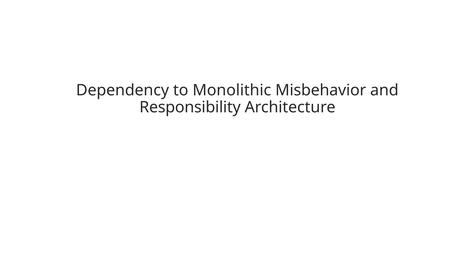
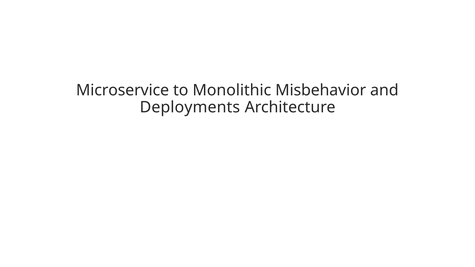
Dependency: Dependency -> Microservice (123, 90)
Responsibility: Responsibility -> Deployments (190, 107)
